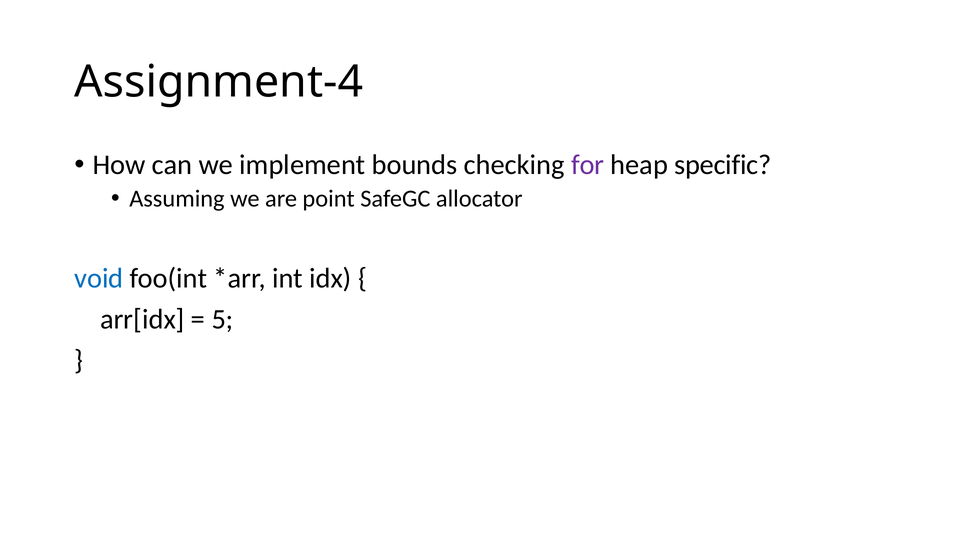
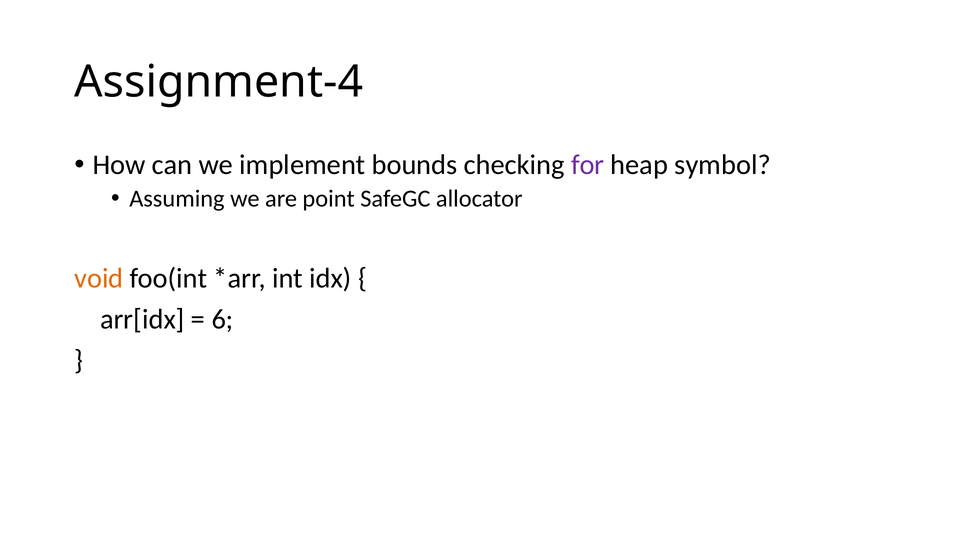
specific: specific -> symbol (723, 165)
void colour: blue -> orange (99, 278)
5: 5 -> 6 (223, 319)
